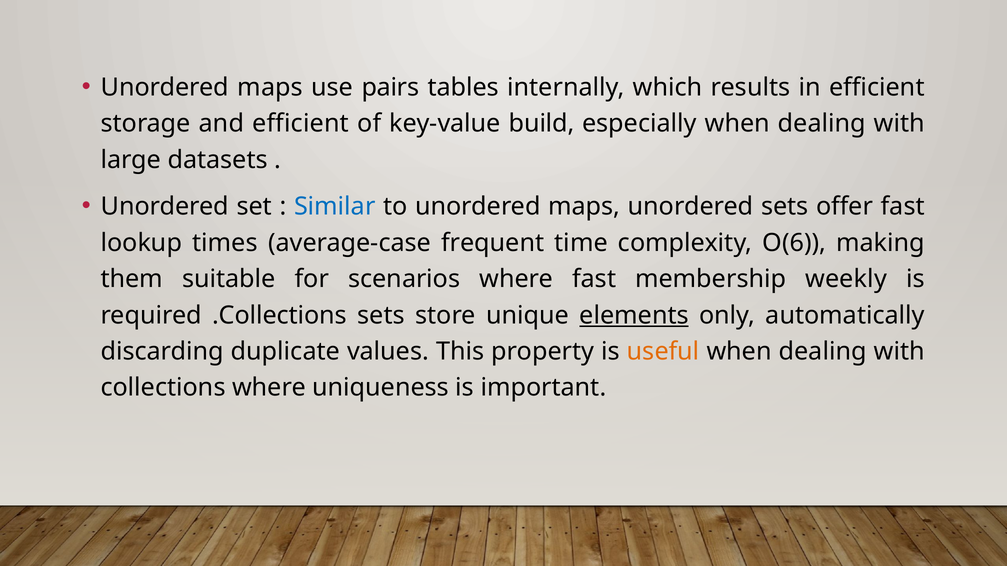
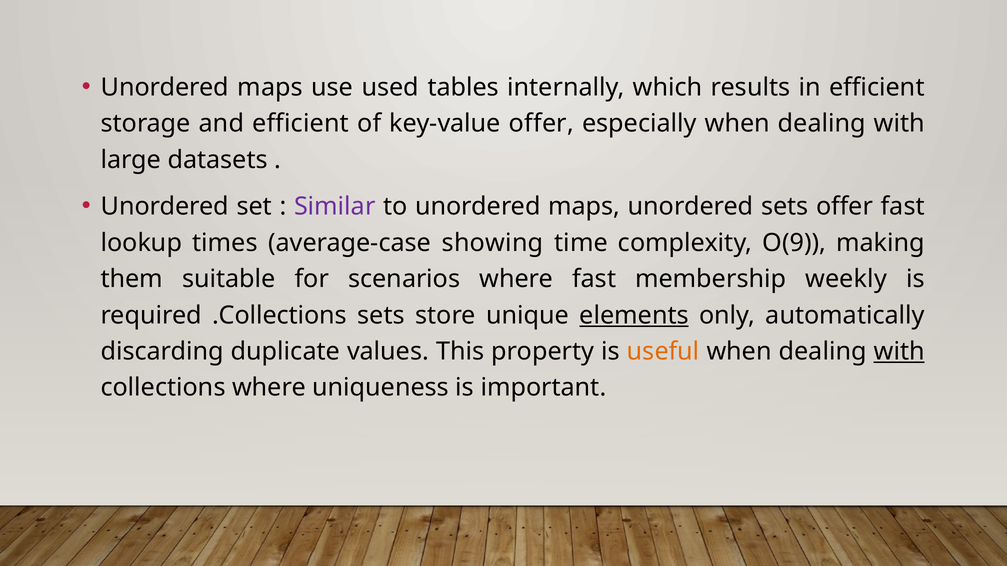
pairs: pairs -> used (390, 87)
key-value build: build -> offer (541, 124)
Similar colour: blue -> purple (335, 207)
frequent: frequent -> showing (493, 243)
O(6: O(6 -> O(9 (794, 243)
with underline: none -> present (899, 352)
